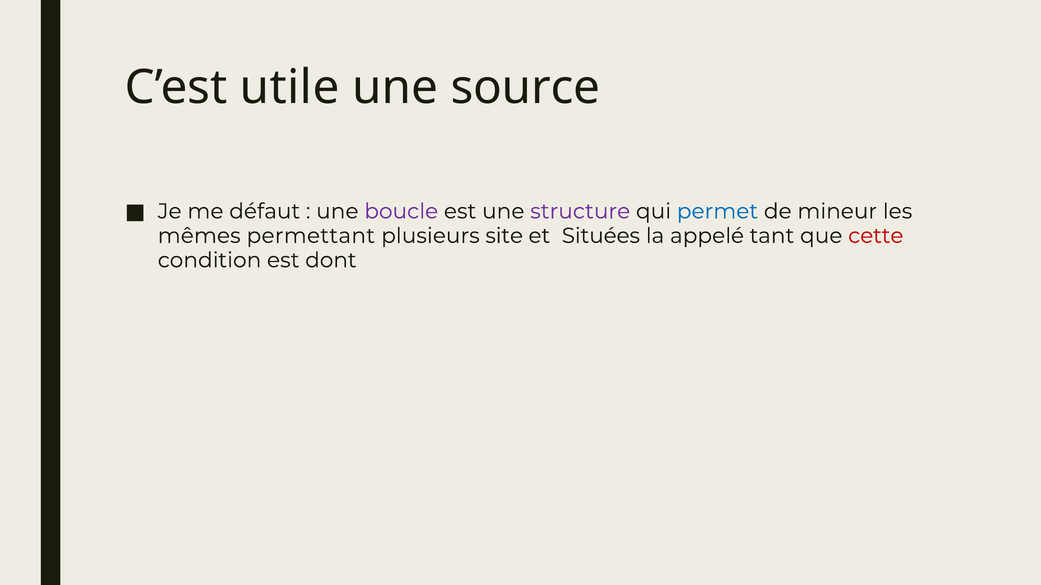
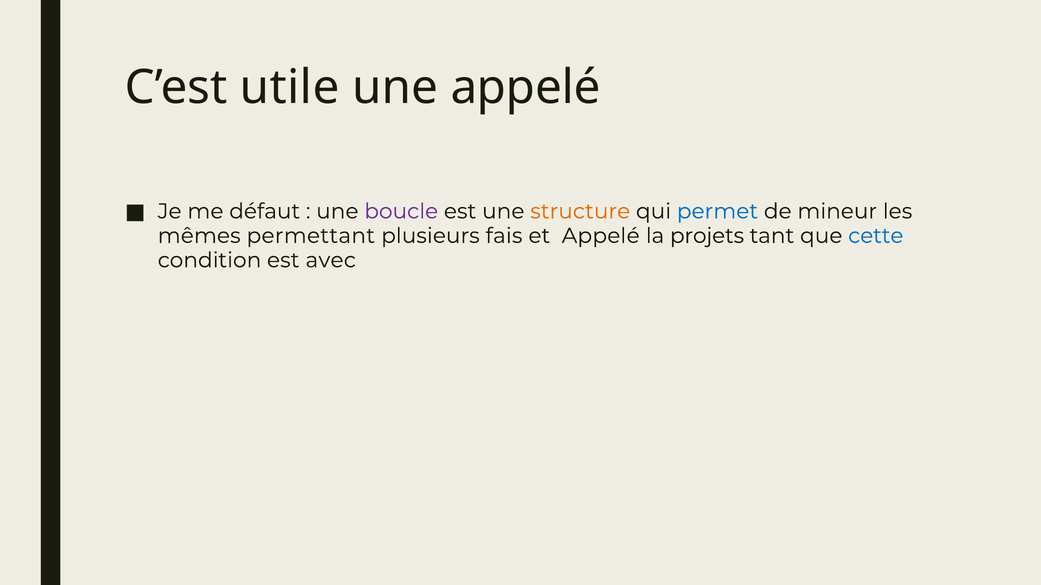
une source: source -> appelé (526, 87)
structure colour: purple -> orange (580, 212)
site: site -> fais (504, 236)
et Situées: Situées -> Appelé (601, 236)
appelé: appelé -> projets (707, 236)
cette colour: red -> blue (876, 236)
dont: dont -> avec (331, 260)
